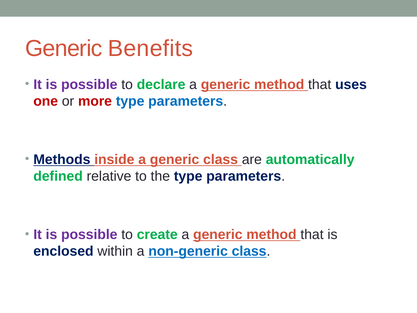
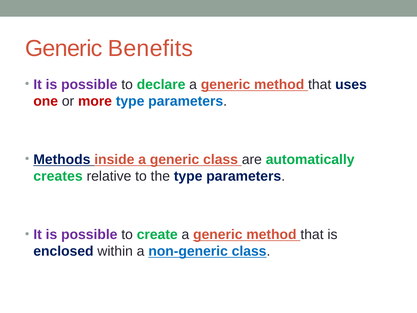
defined: defined -> creates (58, 176)
